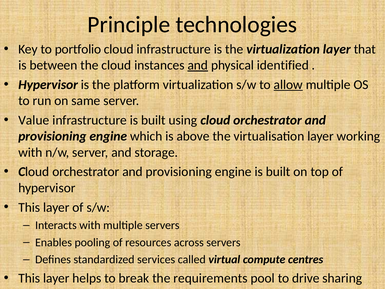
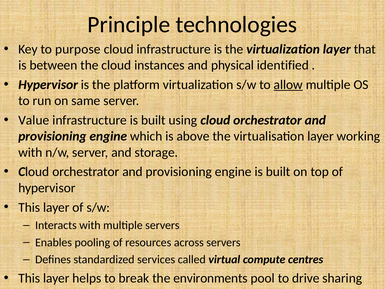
portfolio: portfolio -> purpose (78, 49)
and underline: present -> none (198, 65)
requirements: requirements -> environments (211, 278)
